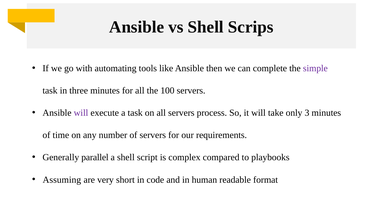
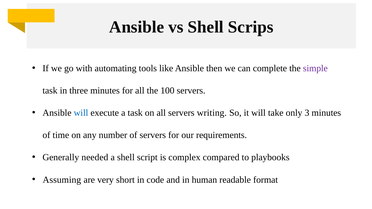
will colour: purple -> blue (81, 113)
process: process -> writing (212, 113)
parallel: parallel -> needed (95, 158)
